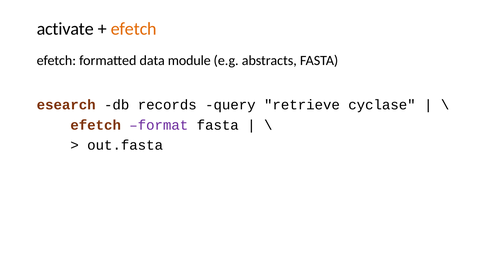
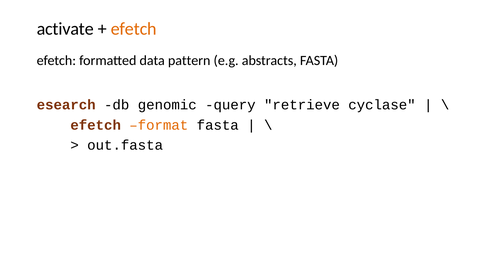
module: module -> pattern (189, 61)
records: records -> genomic (167, 105)
format colour: purple -> orange (159, 125)
